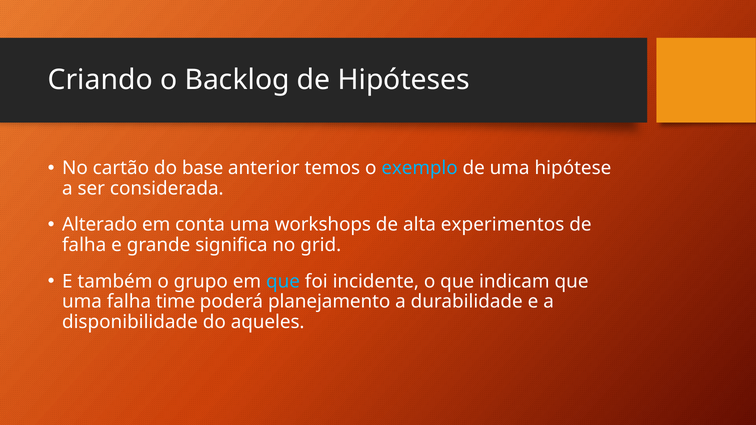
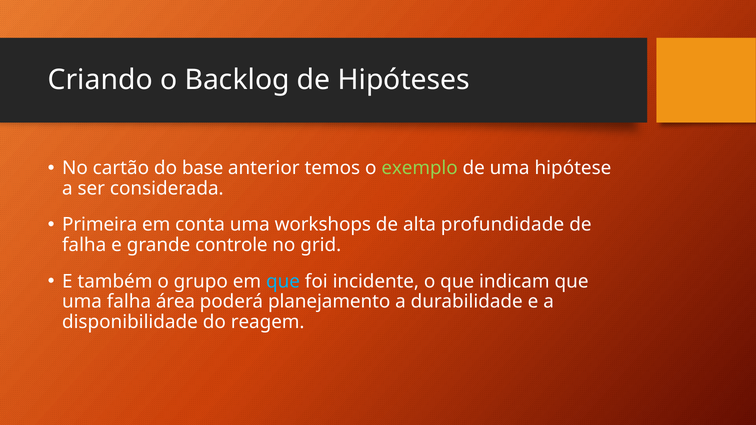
exemplo colour: light blue -> light green (420, 168)
Alterado: Alterado -> Primeira (100, 225)
experimentos: experimentos -> profundidade (503, 225)
significa: significa -> controle (231, 245)
time: time -> área (176, 302)
aqueles: aqueles -> reagem (268, 322)
